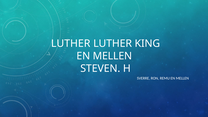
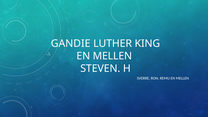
LUTHER: LUTHER -> GANDIE (71, 44)
